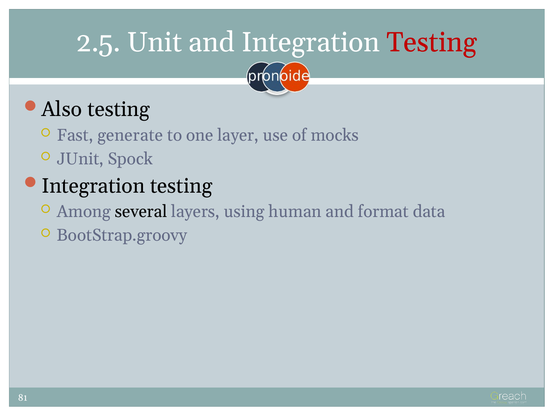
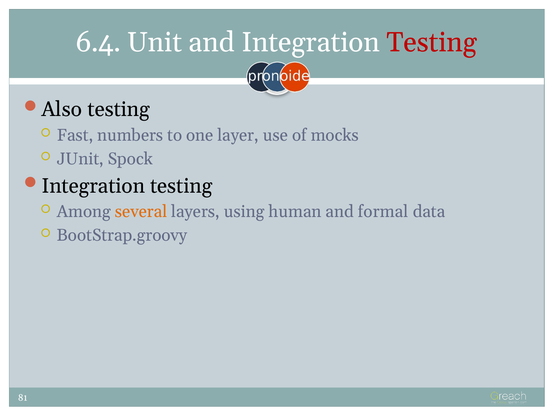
2.5: 2.5 -> 6.4 (98, 42)
generate: generate -> numbers (130, 135)
several colour: black -> orange (141, 211)
format: format -> formal (383, 211)
